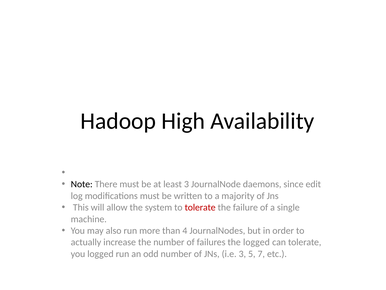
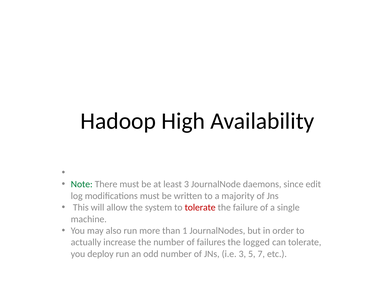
Note colour: black -> green (82, 184)
4: 4 -> 1 (185, 230)
you logged: logged -> deploy (100, 253)
